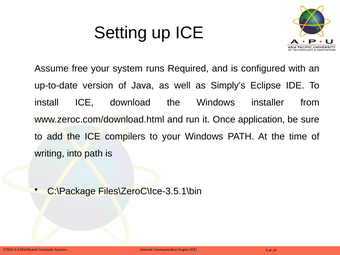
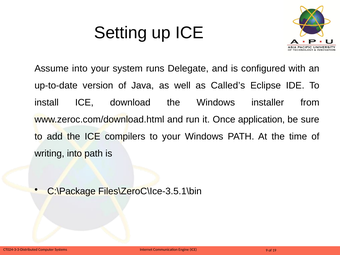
Assume free: free -> into (80, 68)
Required: Required -> Delegate (188, 68)
Simply’s: Simply’s -> Called’s (228, 85)
